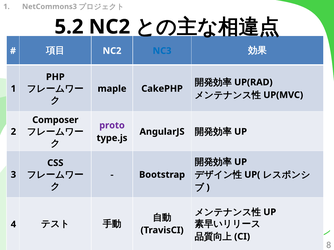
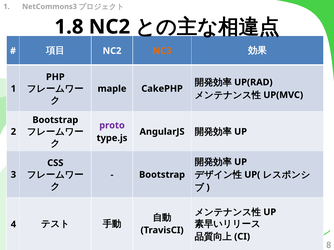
5.2: 5.2 -> 1.8 (69, 27)
NC3 colour: blue -> orange (162, 51)
Composer: Composer -> Bootstrap (55, 120)
